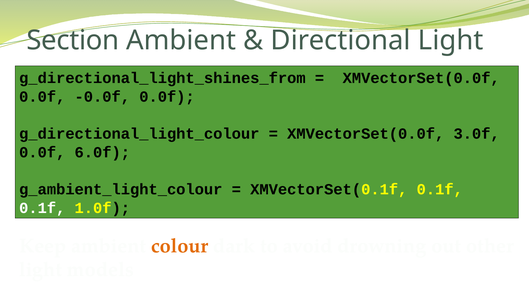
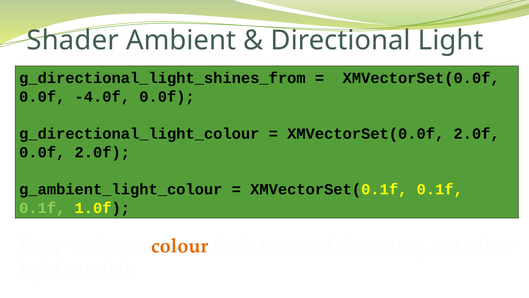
Section: Section -> Shader (73, 40)
-0.0f: -0.0f -> -4.0f (102, 97)
XMVectorSet(0.0f 3.0f: 3.0f -> 2.0f (477, 134)
0.0f 6.0f: 6.0f -> 2.0f (102, 152)
0.1f colour: white -> light green (42, 208)
